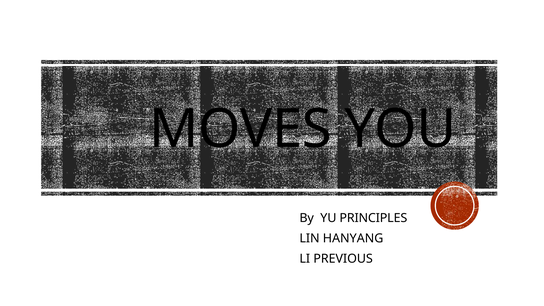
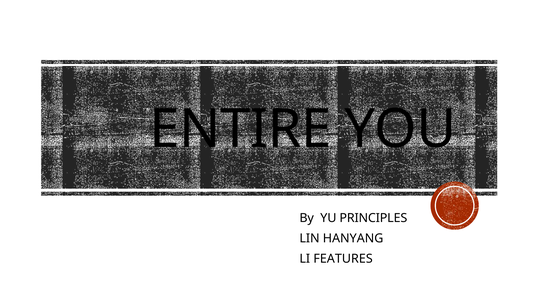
MOVES: MOVES -> ENTIRE (240, 129)
PREVIOUS: PREVIOUS -> FEATURES (343, 259)
